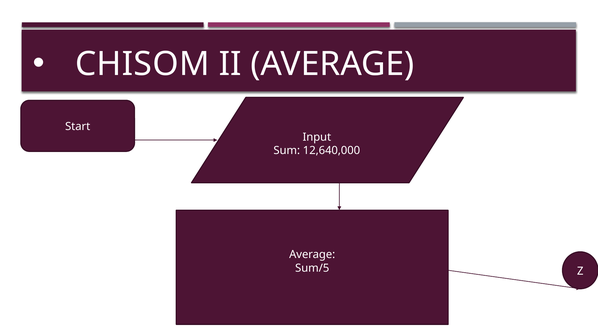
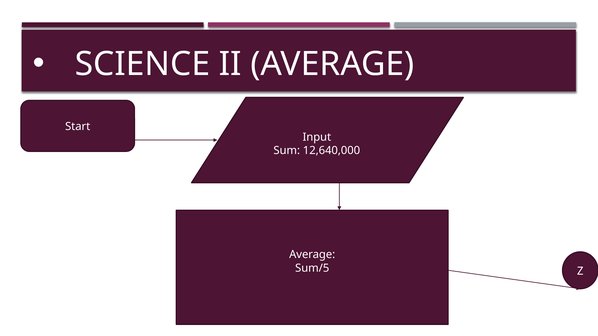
CHISOM: CHISOM -> SCIENCE (142, 64)
